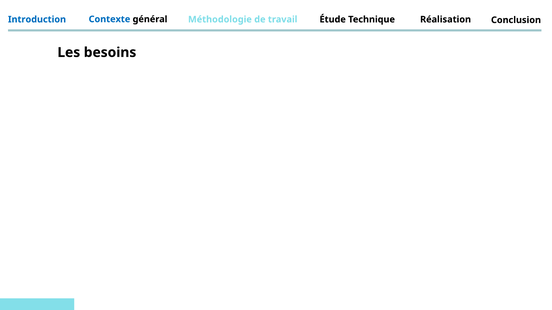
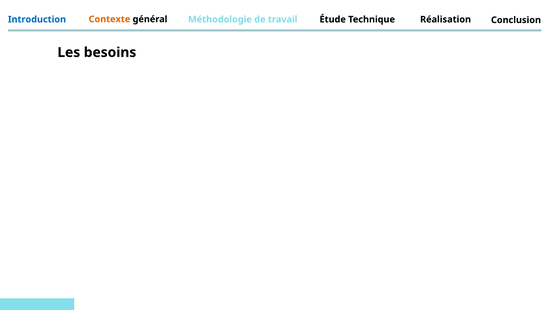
Contexte colour: blue -> orange (109, 19)
